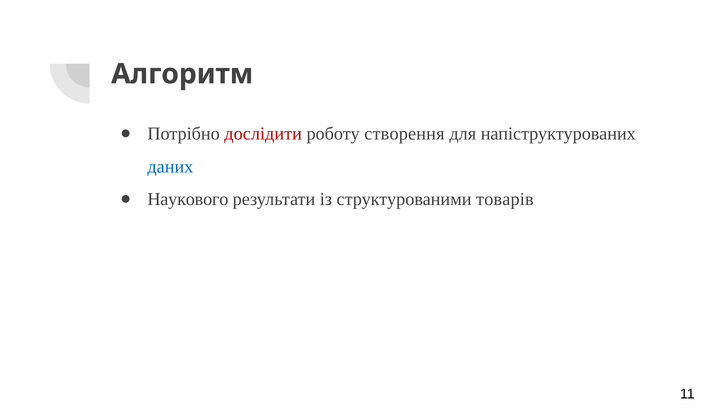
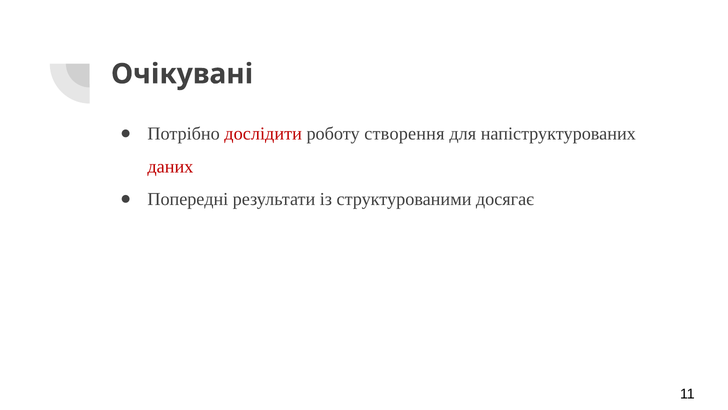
Алгоритм: Алгоритм -> Очікувані (182, 74)
даних colour: blue -> red (170, 166)
Наукового: Наукового -> Попередні (188, 199)
товарів: товарів -> досягає (505, 199)
